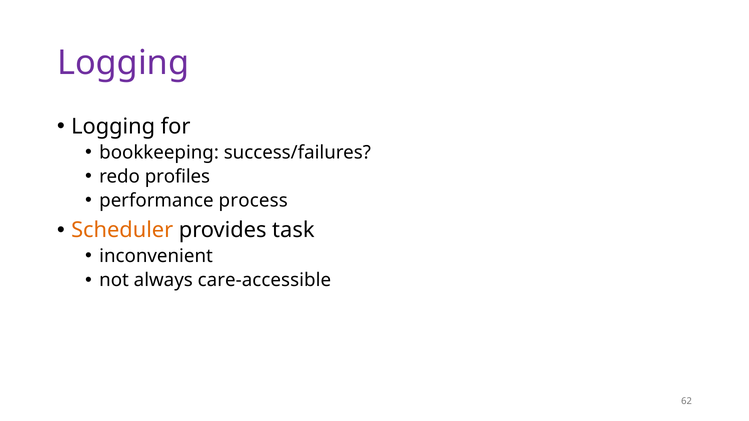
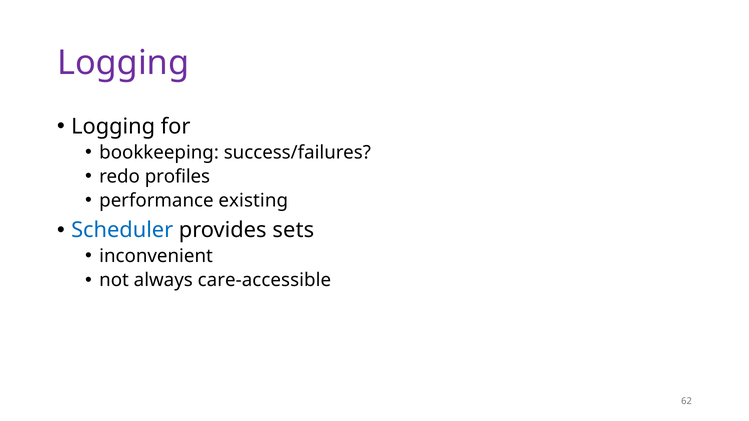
process: process -> existing (253, 201)
Scheduler colour: orange -> blue (122, 230)
task: task -> sets (293, 230)
